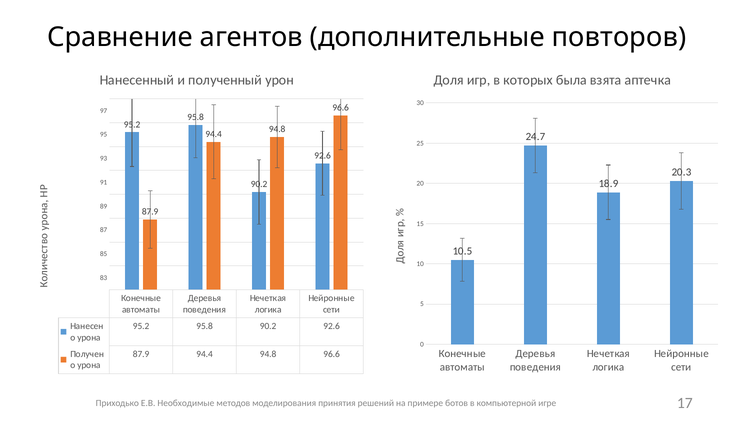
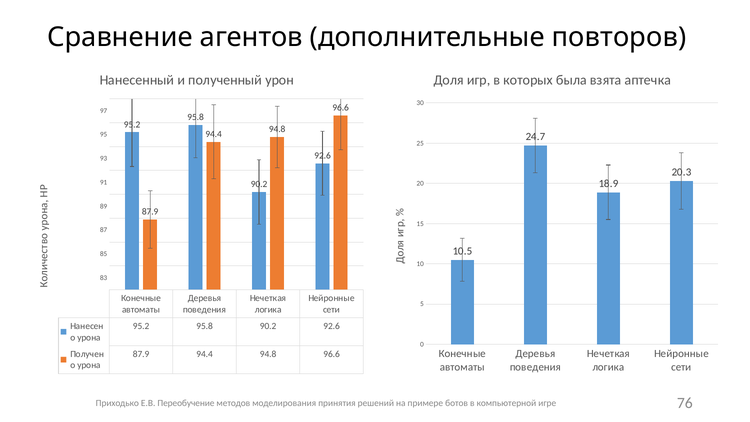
Необходимые: Необходимые -> Переобучение (186, 403)
17: 17 -> 76 (685, 403)
